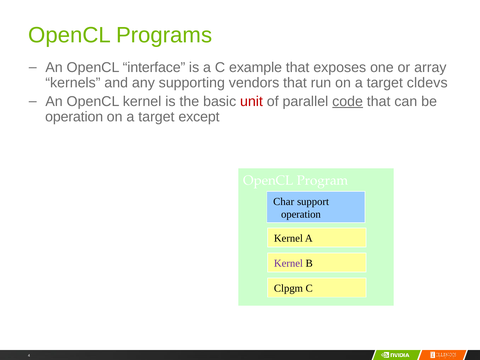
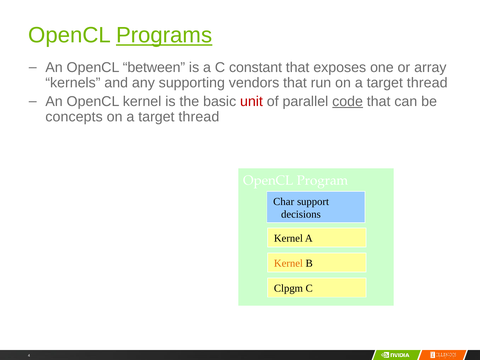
Programs underline: none -> present (164, 35)
interface: interface -> between (154, 67)
example: example -> constant (256, 67)
cldevs: cldevs -> thread (427, 83)
operation: operation -> concepts (74, 117)
except: except -> thread (199, 117)
operation: operation -> decisions (301, 214)
Kernel colour: purple -> orange (288, 263)
